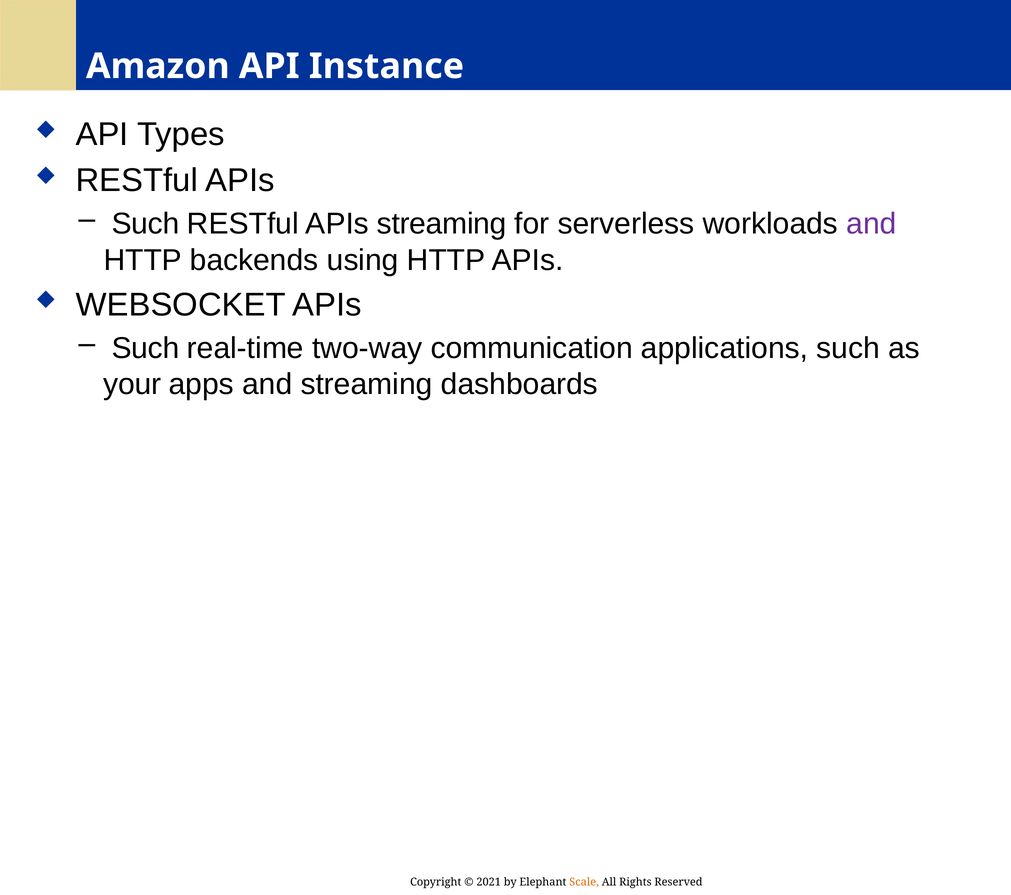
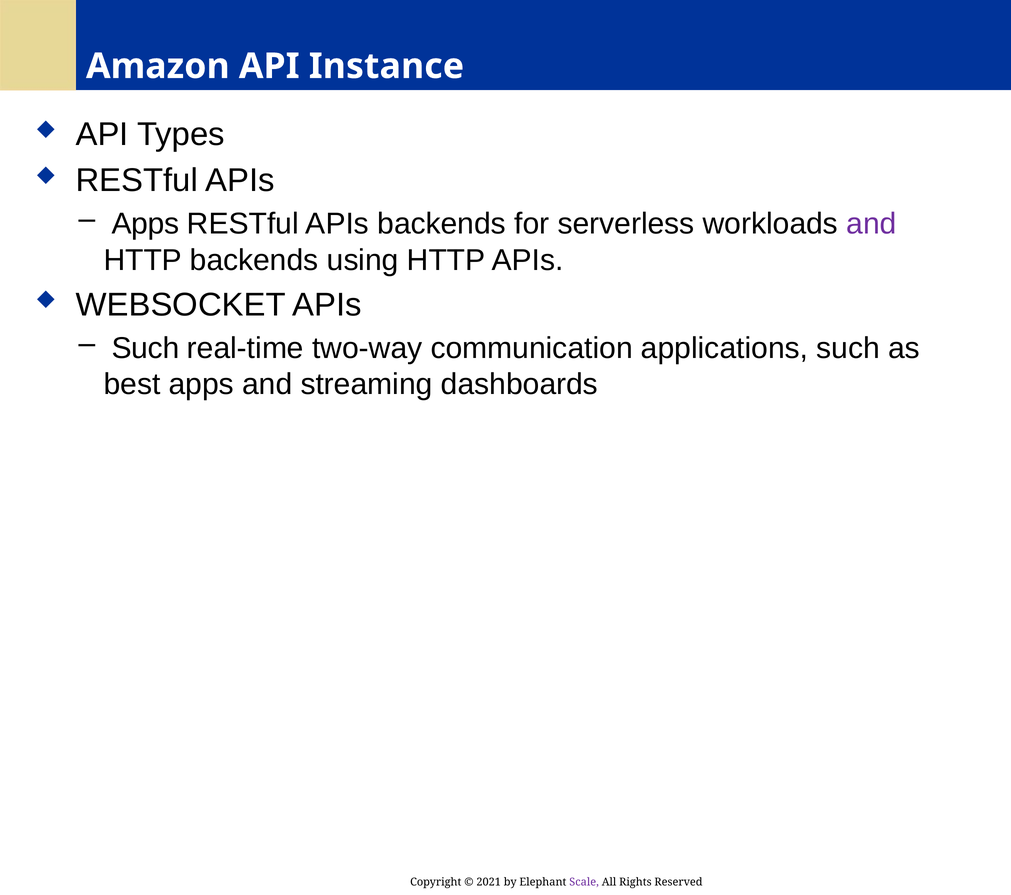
Such: Such -> Apps (145, 224)
APIs streaming: streaming -> backends (442, 224)
your: your -> best (132, 384)
Scale colour: orange -> purple (584, 882)
